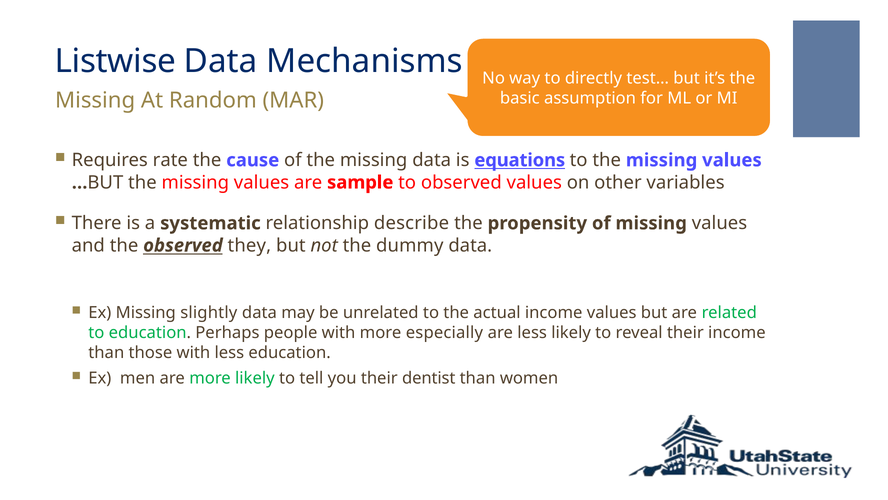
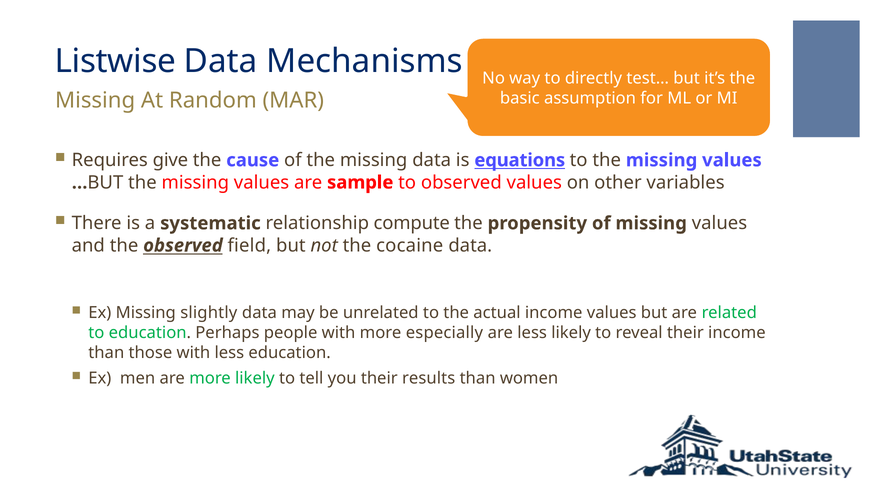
rate: rate -> give (170, 160)
describe: describe -> compute (412, 223)
they: they -> field (249, 245)
dummy: dummy -> cocaine (410, 245)
dentist: dentist -> results (429, 378)
